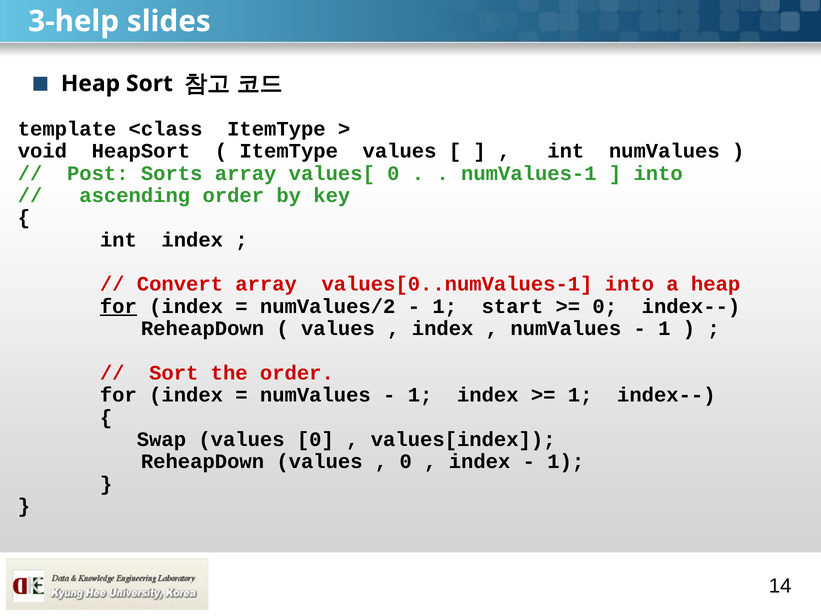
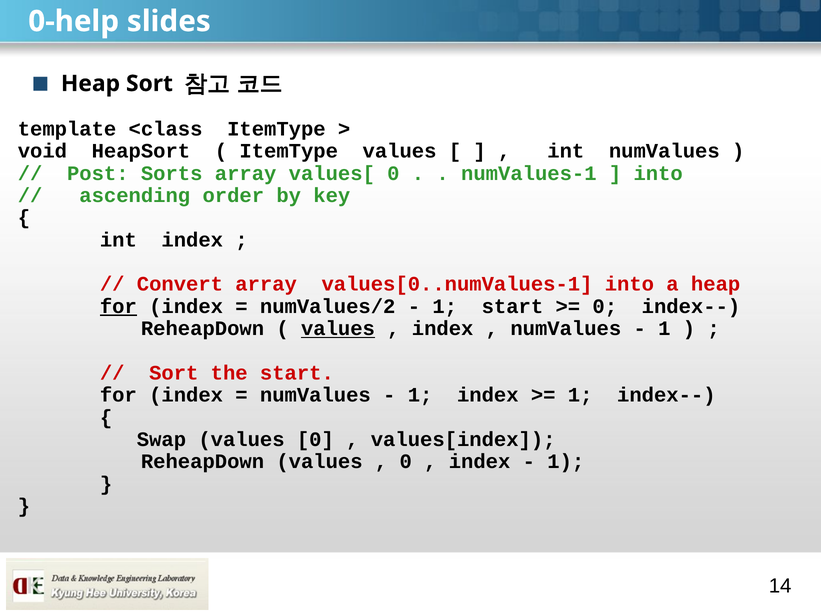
3-help: 3-help -> 0-help (74, 21)
values underline: none -> present (338, 328)
the order: order -> start (297, 373)
